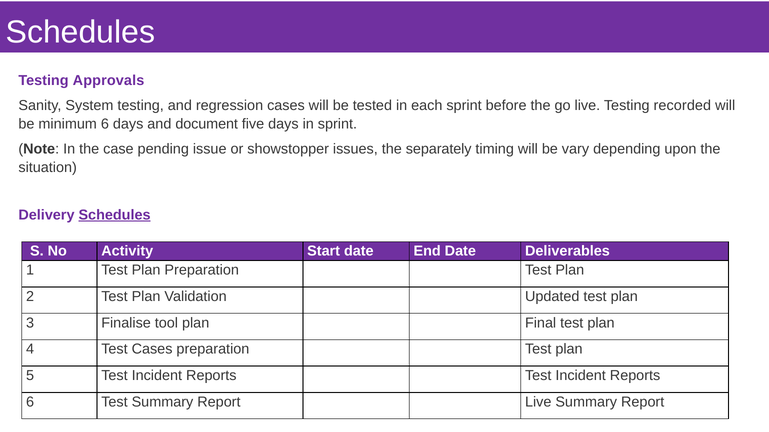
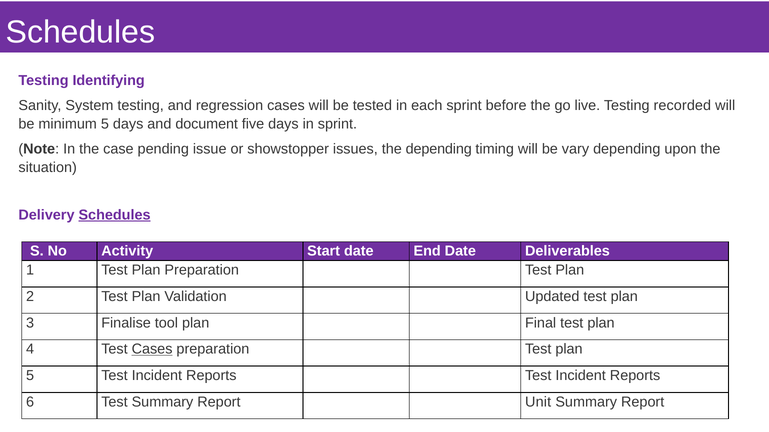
Approvals: Approvals -> Identifying (109, 81)
minimum 6: 6 -> 5 (105, 124)
the separately: separately -> depending (439, 149)
Cases underline: none -> present (152, 350)
Report Live: Live -> Unit (538, 402)
